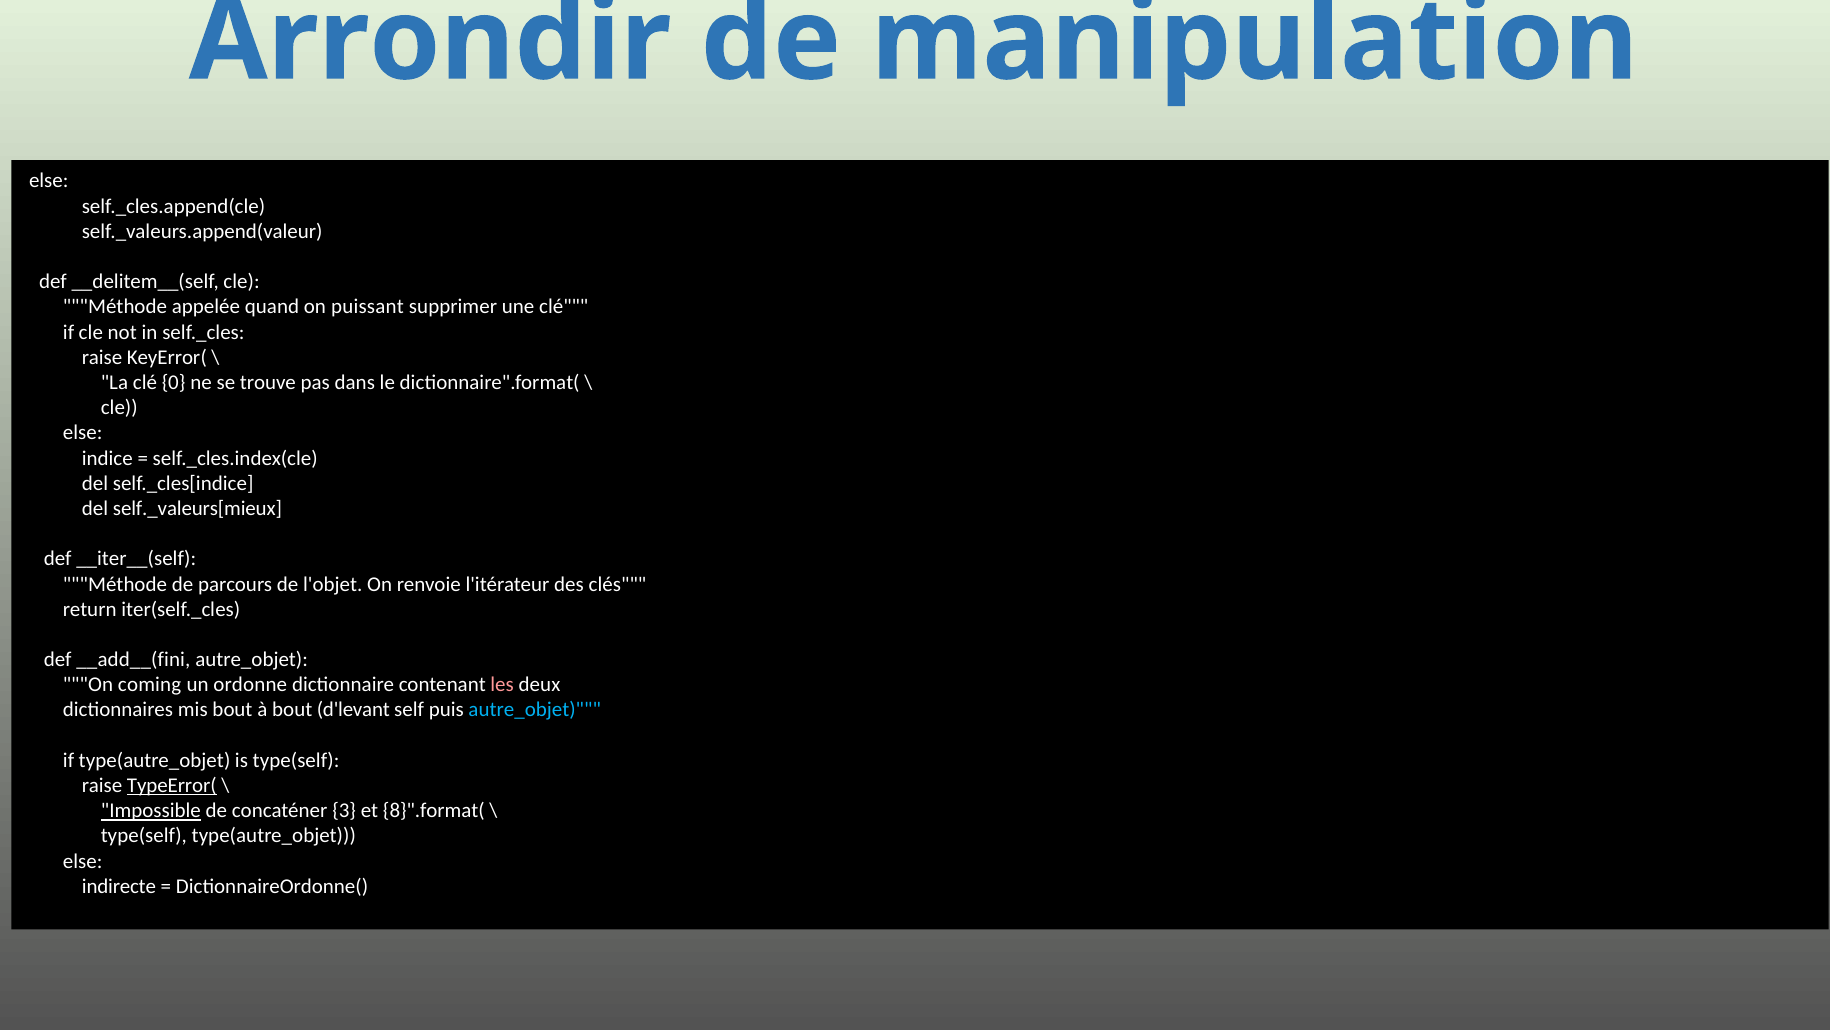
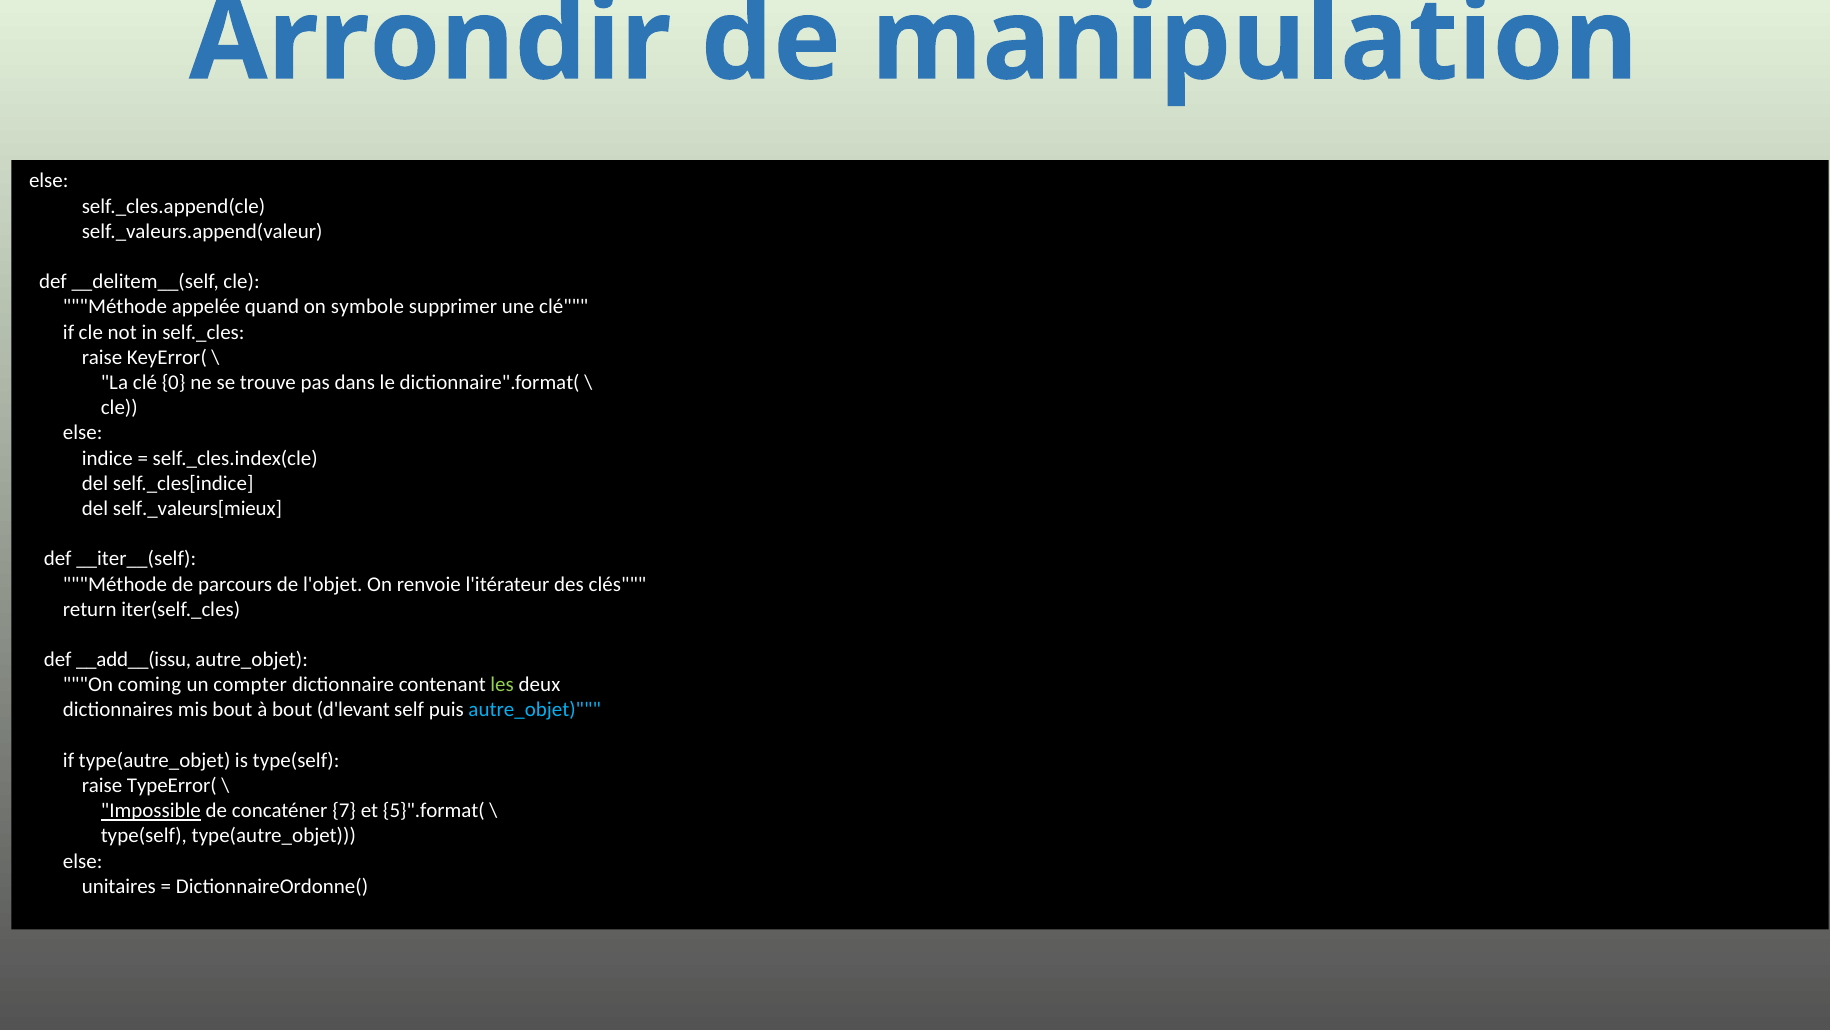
puissant: puissant -> symbole (367, 307)
__add__(fini: __add__(fini -> __add__(issu (134, 659)
ordonne: ordonne -> compter (250, 684)
les colour: pink -> light green (502, 684)
TypeError( underline: present -> none (172, 785)
3: 3 -> 7 (344, 810)
8}".format(: 8}".format( -> 5}".format( (434, 810)
indirecte: indirecte -> unitaires (119, 886)
